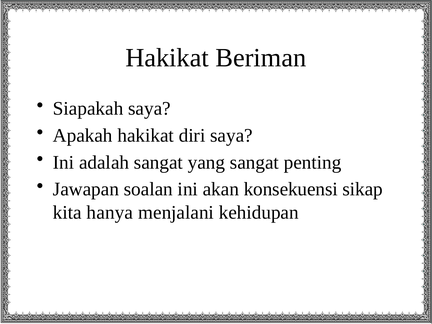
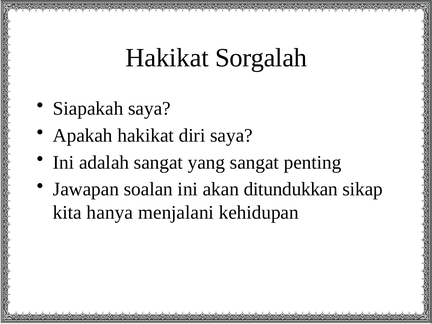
Beriman: Beriman -> Sorgalah (261, 58)
konsekuensi: konsekuensi -> ditundukkan (291, 189)
